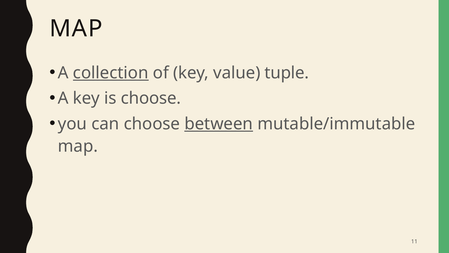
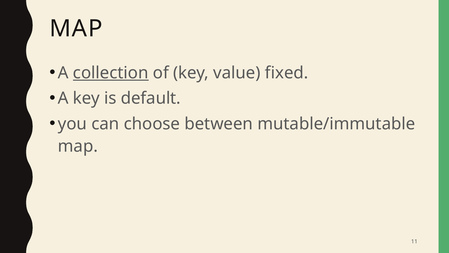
tuple: tuple -> fixed (287, 73)
is choose: choose -> default (151, 98)
between underline: present -> none (219, 124)
